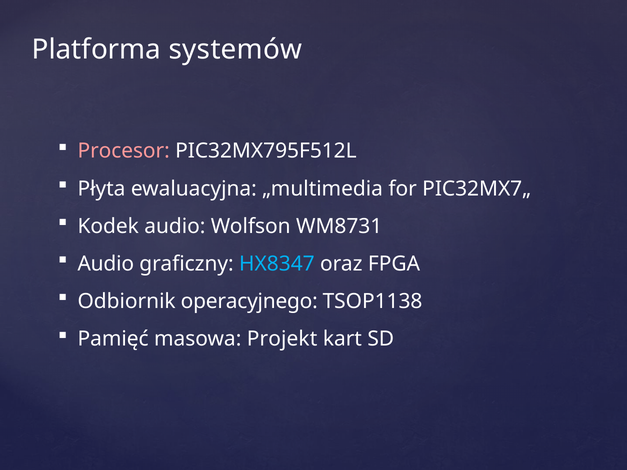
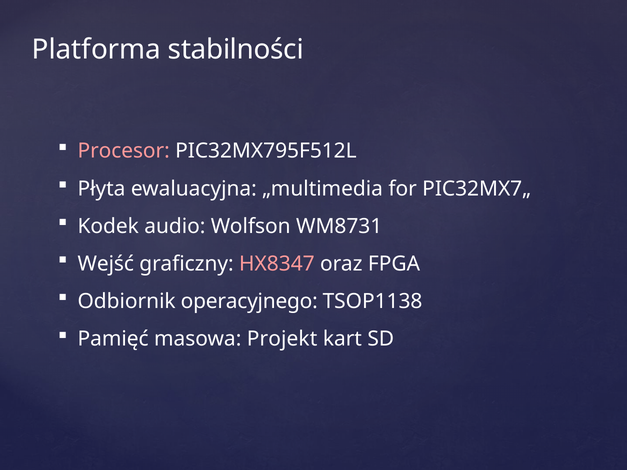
systemów: systemów -> stabilności (236, 50)
Audio: Audio -> Wejść (106, 264)
HX8347 colour: light blue -> pink (277, 264)
